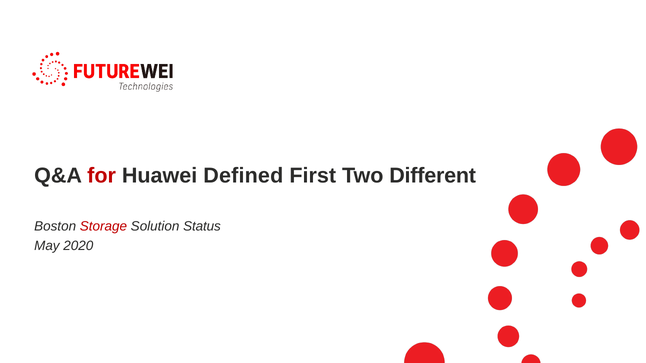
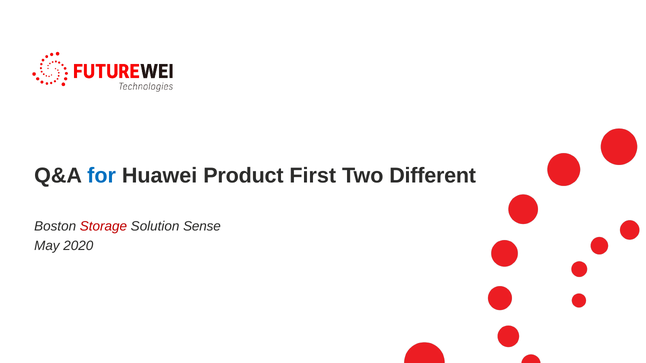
for colour: red -> blue (102, 176)
Defined: Defined -> Product (243, 176)
Status: Status -> Sense (202, 227)
